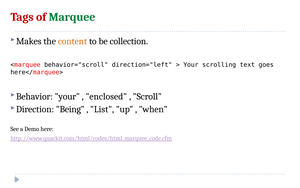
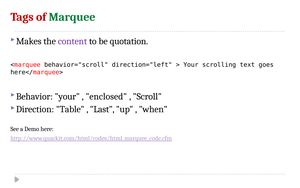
content colour: orange -> purple (72, 41)
collection: collection -> quotation (129, 41)
Being: Being -> Table (70, 109)
List: List -> Last (102, 109)
